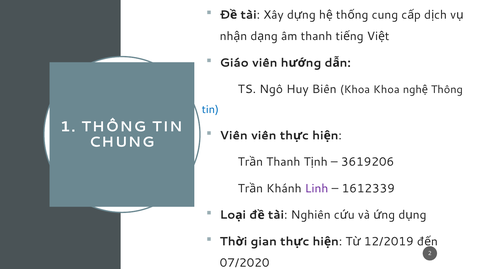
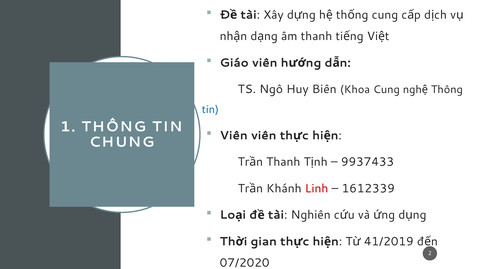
Khoa Khoa: Khoa -> Cung (386, 90)
3619206: 3619206 -> 9937433 (368, 162)
Linh colour: purple -> red (317, 189)
12/2019: 12/2019 -> 41/2019 (389, 242)
